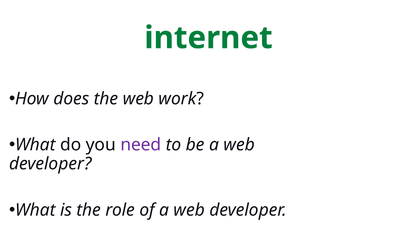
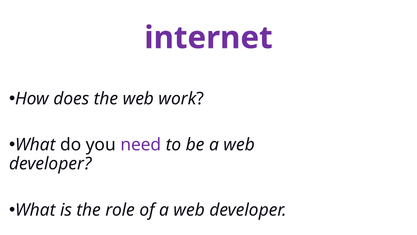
internet colour: green -> purple (208, 38)
